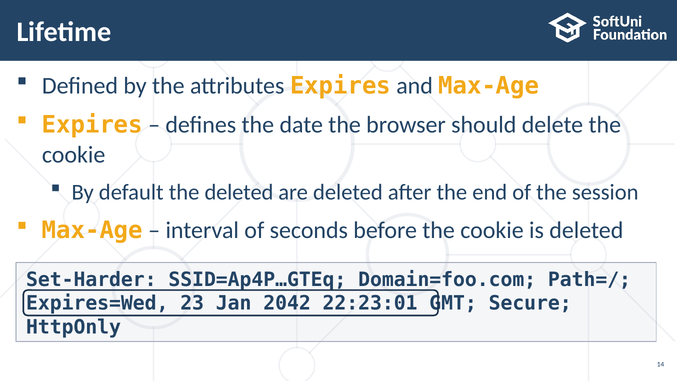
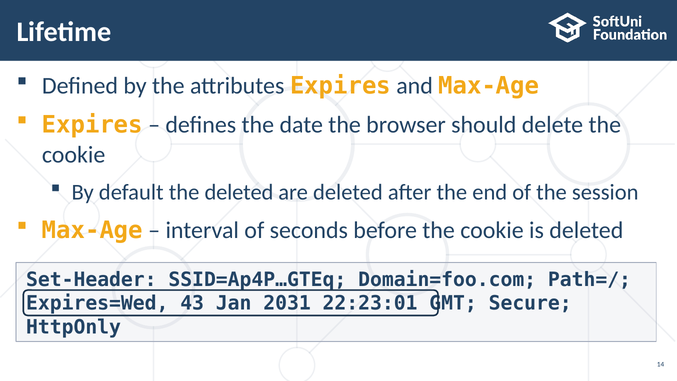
Set-Harder: Set-Harder -> Set-Header (91, 280)
23: 23 -> 43 (192, 303)
2042: 2042 -> 2031 (287, 303)
